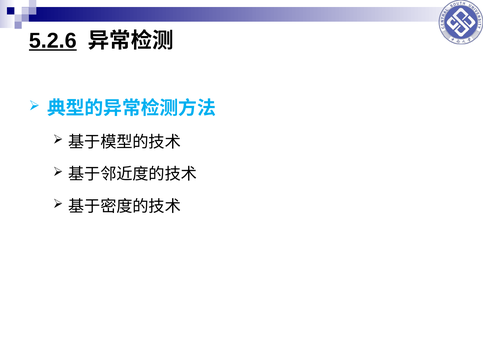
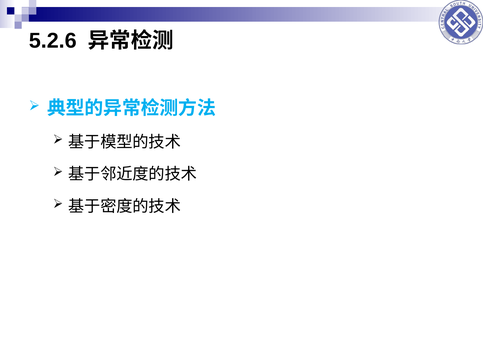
5.2.6 underline: present -> none (53, 41)
